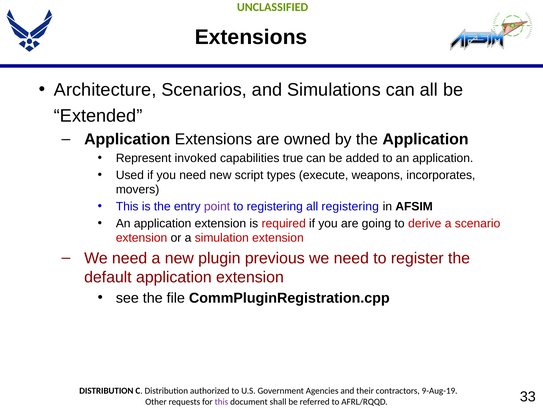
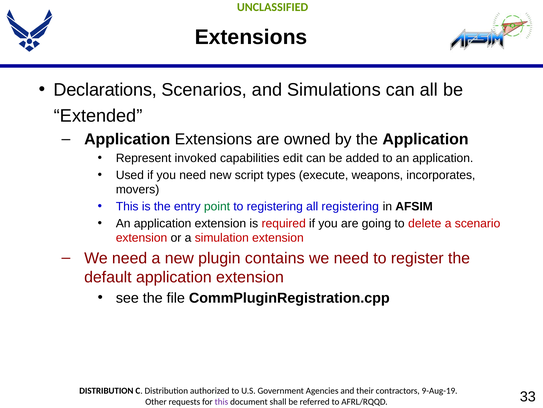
Architecture: Architecture -> Declarations (105, 90)
true: true -> edit (293, 158)
point colour: purple -> green (217, 206)
derive: derive -> delete (425, 223)
previous: previous -> contains (275, 258)
